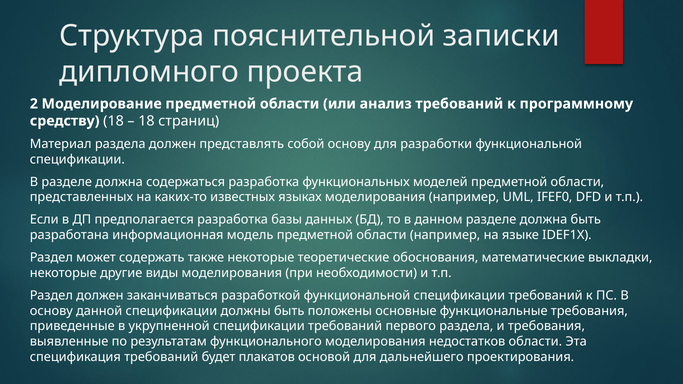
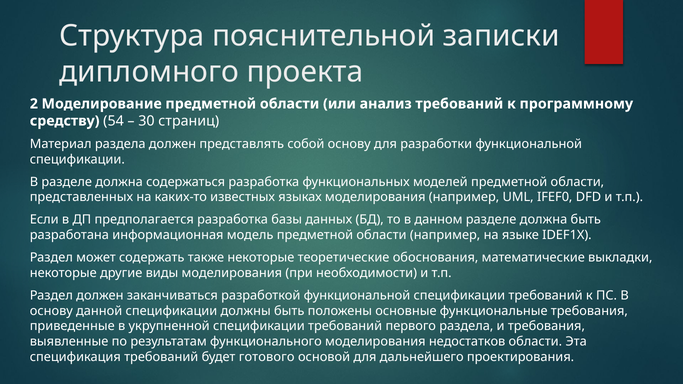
средству 18: 18 -> 54 (114, 121)
18: 18 -> 30 (146, 121)
плакатов: плакатов -> готового (267, 357)
